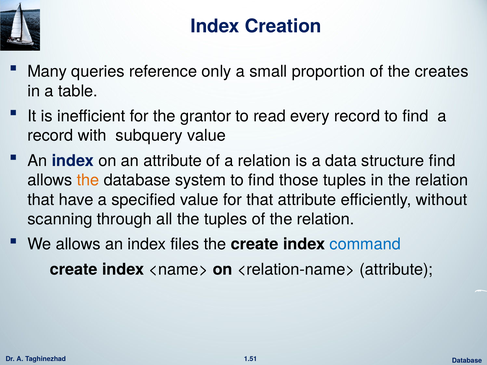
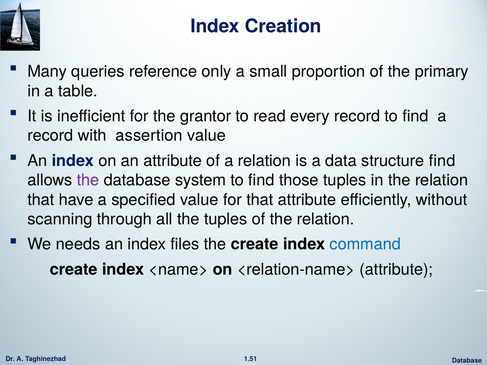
creates: creates -> primary (442, 72)
subquery: subquery -> assertion (149, 136)
the colour: orange -> purple (88, 180)
We allows: allows -> needs (78, 244)
